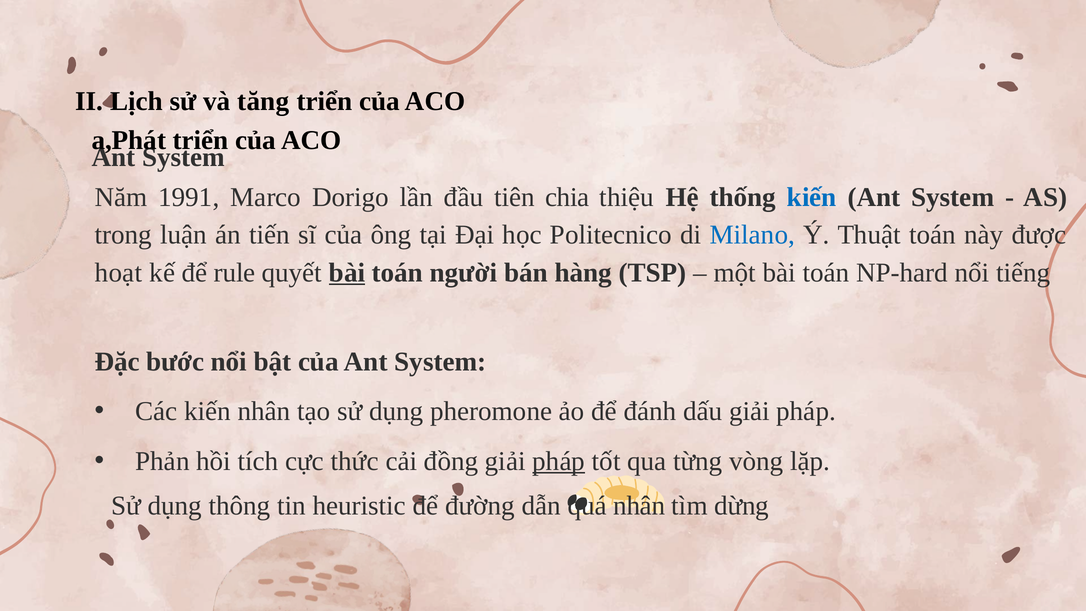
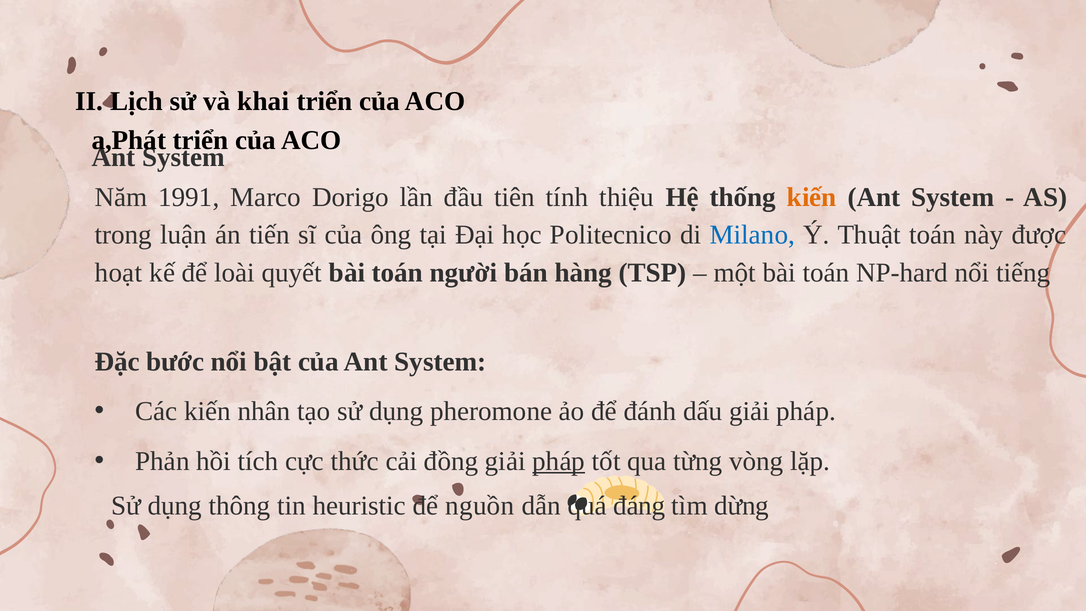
tăng: tăng -> khai (263, 101)
chia: chia -> tính (567, 197)
kiến colour: blue -> orange (812, 197)
rule: rule -> loài (235, 273)
bài underline: present -> none (347, 273)
đường: đường -> nguồn (480, 506)
quá nhân: nhân -> đáng (639, 506)
